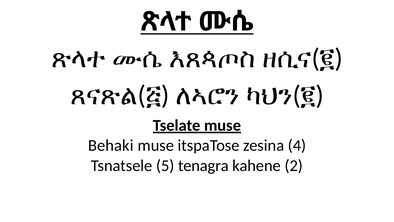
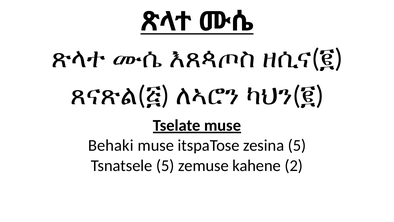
zesina 4: 4 -> 5 (297, 145)
tenagra: tenagra -> zemuse (203, 165)
